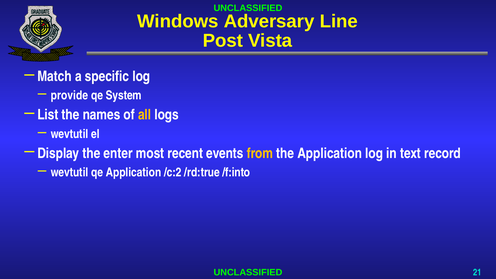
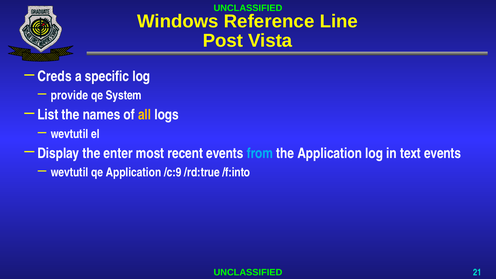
Adversary: Adversary -> Reference (269, 22)
Match: Match -> Creds (55, 76)
from colour: yellow -> light blue (260, 153)
text record: record -> events (443, 153)
/c:2: /c:2 -> /c:9 (173, 172)
